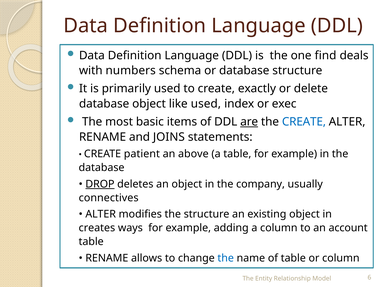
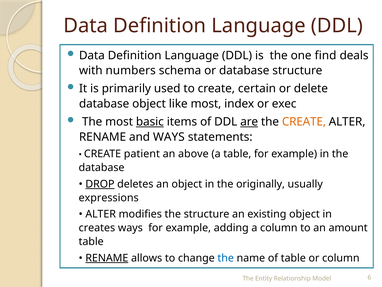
exactly: exactly -> certain (257, 88)
like used: used -> most (206, 104)
basic underline: none -> present (150, 122)
CREATE colour: blue -> orange (304, 122)
and JOINS: JOINS -> WAYS (169, 137)
company: company -> originally (261, 184)
connectives: connectives -> expressions (109, 197)
account: account -> amount (348, 228)
RENAME underline: none -> present (107, 258)
